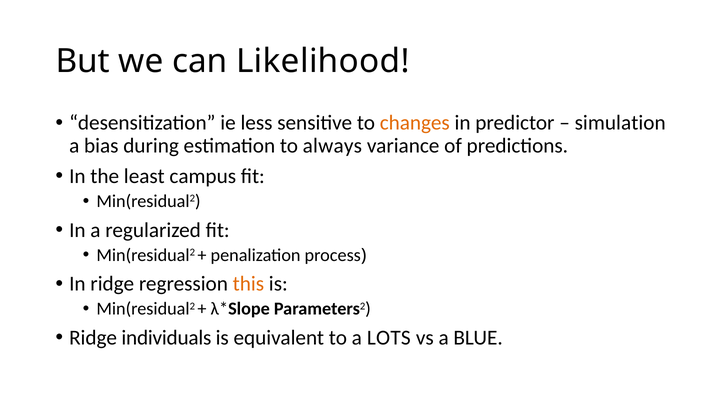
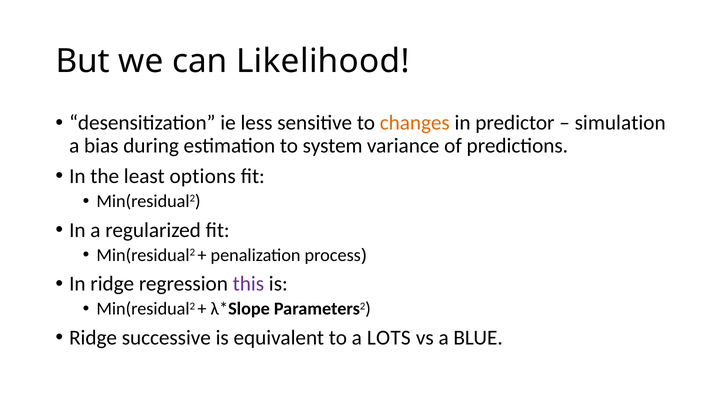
always: always -> system (333, 146)
campus: campus -> options (203, 176)
this colour: orange -> purple (248, 284)
individuals: individuals -> successive (166, 338)
